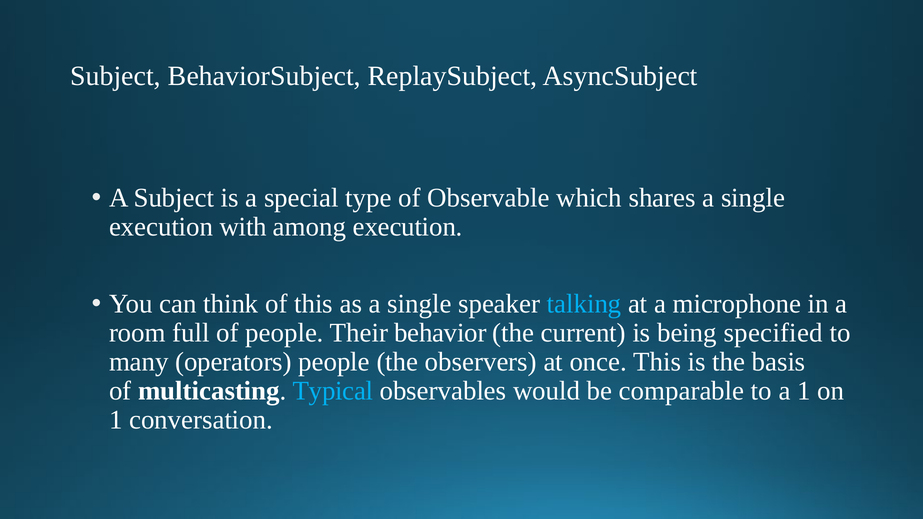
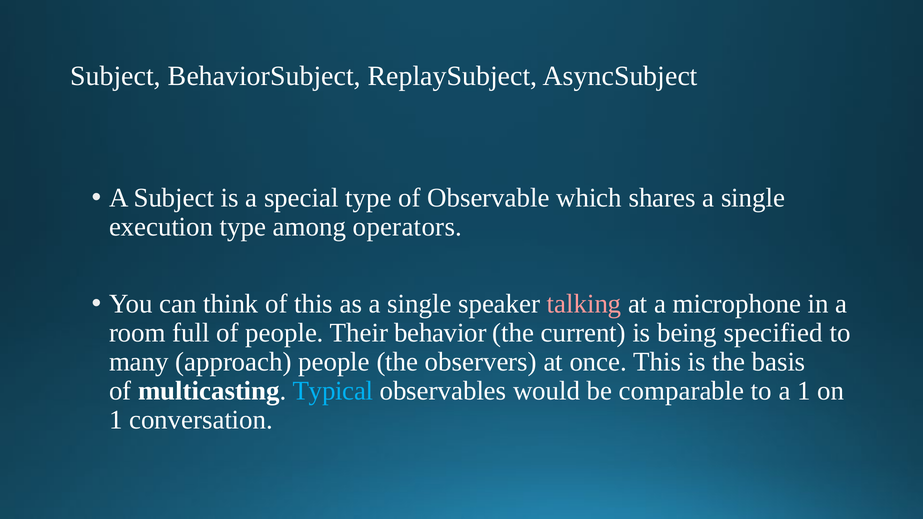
execution with: with -> type (243, 227)
among execution: execution -> operators (407, 227)
talking colour: light blue -> pink (584, 304)
operators: operators -> approach (233, 362)
